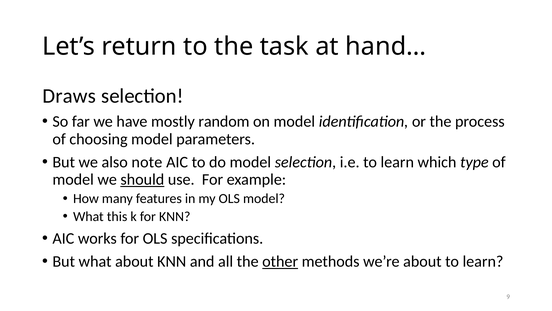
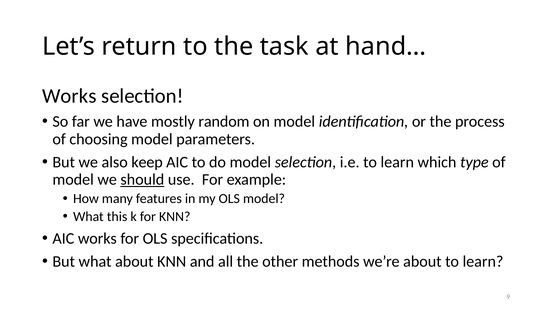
Draws: Draws -> Works (69, 96)
note: note -> keep (147, 162)
other underline: present -> none (280, 261)
